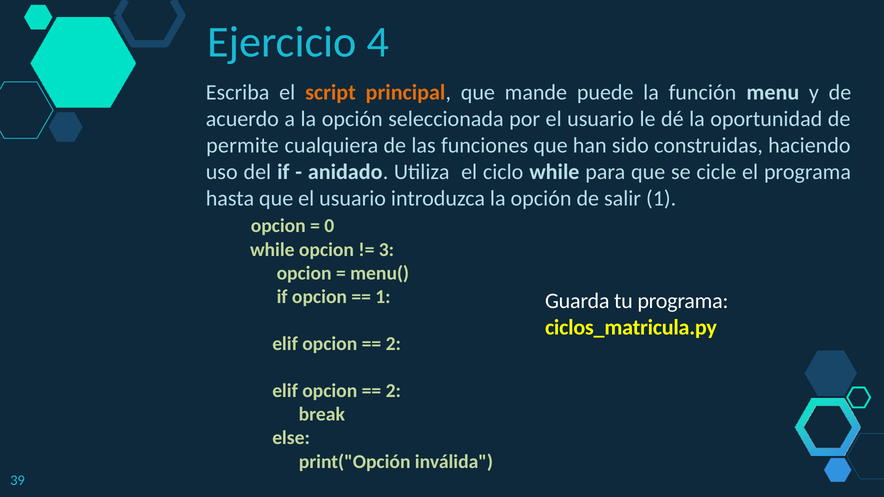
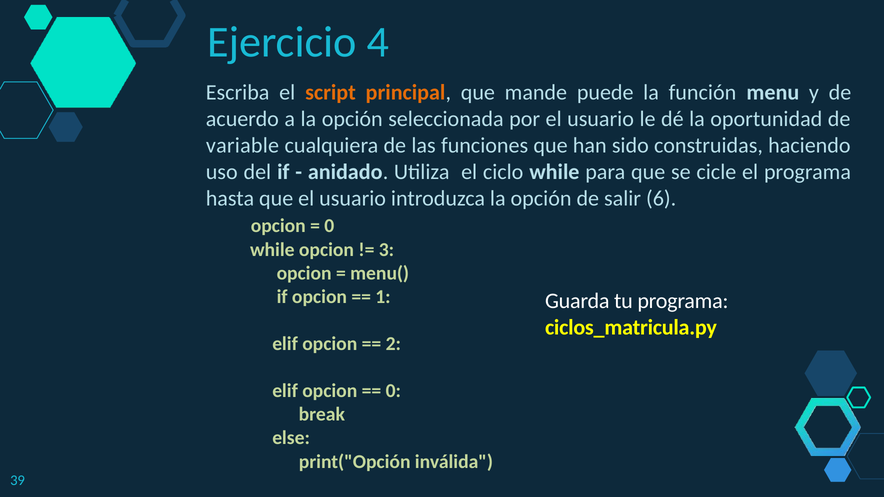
permite: permite -> variable (242, 145)
salir 1: 1 -> 6 (661, 198)
2: 2 -> 0 (393, 391)
